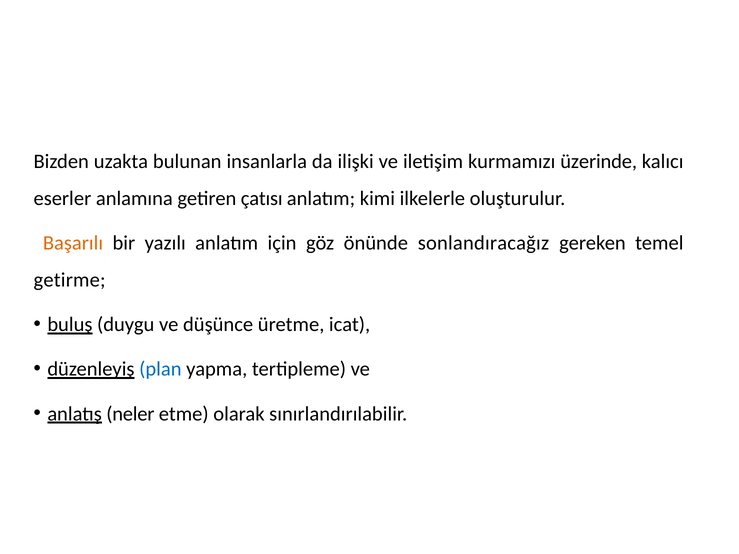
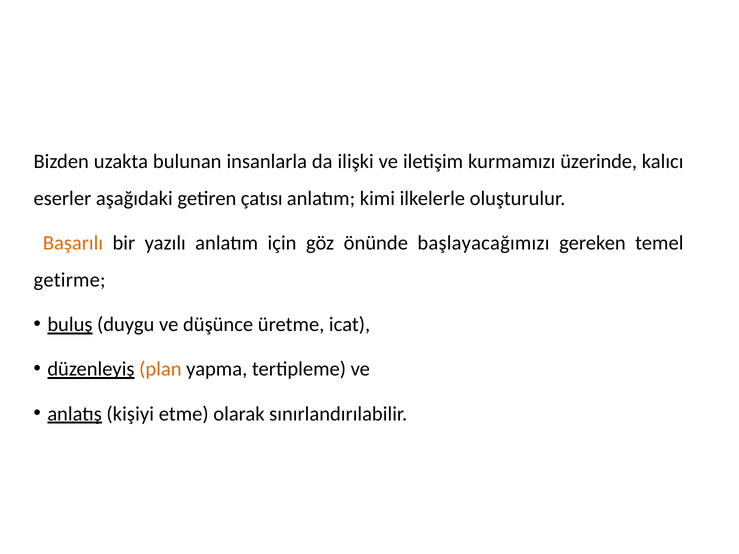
anlamına: anlamına -> aşağıdaki (134, 198)
sonlandıracağız: sonlandıracağız -> başlayacağımızı (483, 243)
plan colour: blue -> orange (160, 369)
neler: neler -> kişiyi (130, 414)
